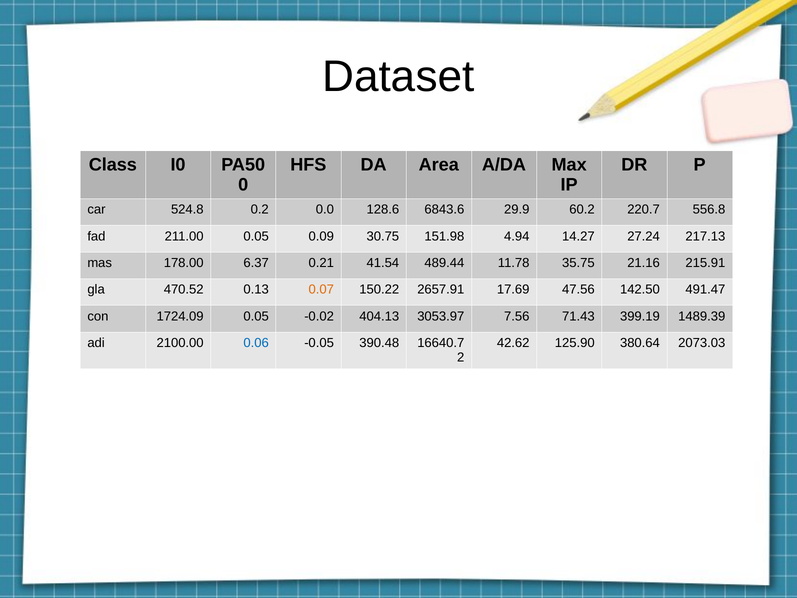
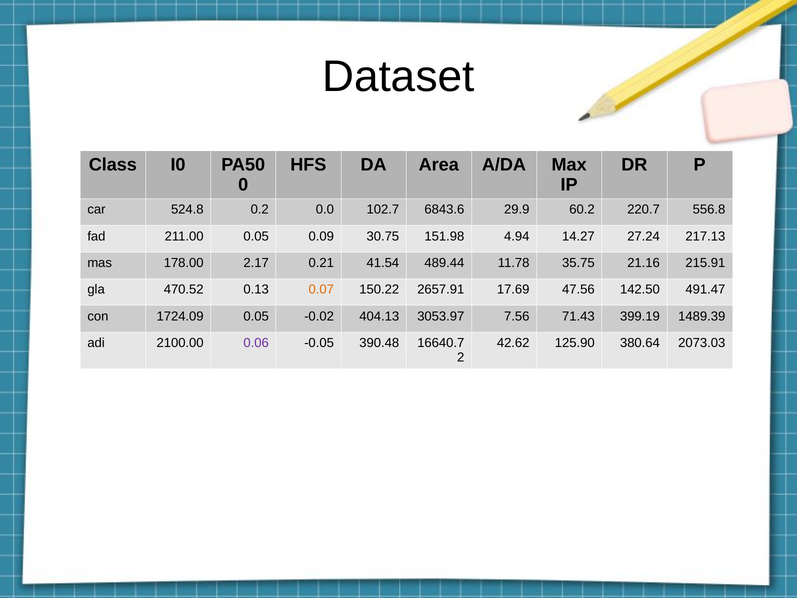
128.6: 128.6 -> 102.7 (383, 209)
6.37: 6.37 -> 2.17 (256, 263)
0.06 colour: blue -> purple (256, 343)
